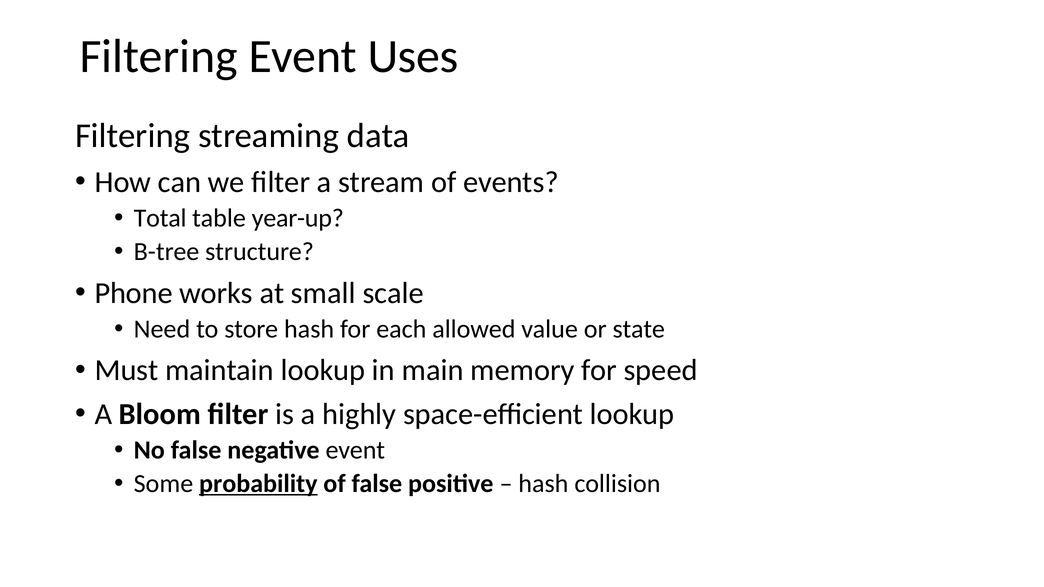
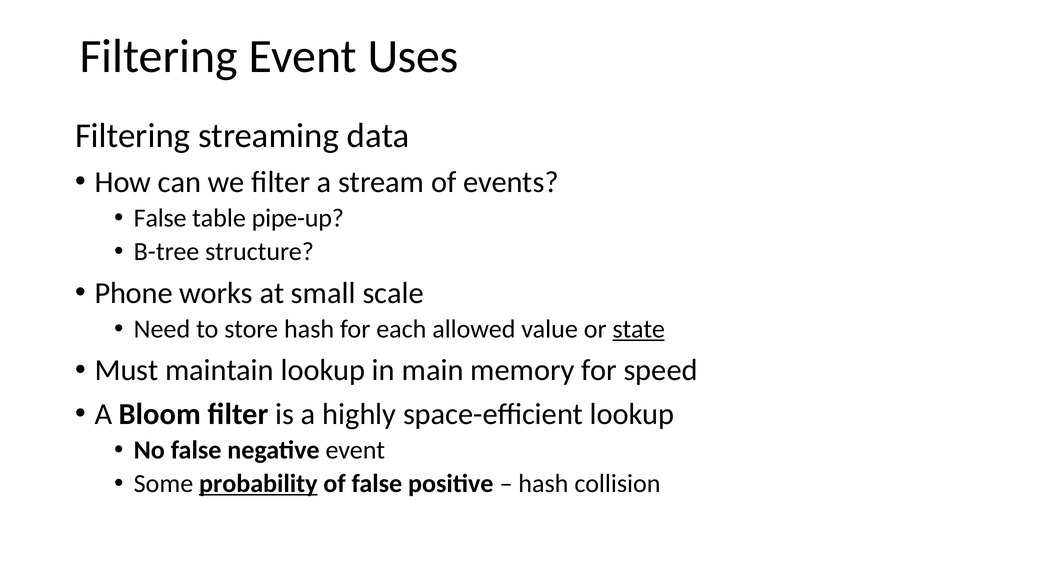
Total: Total -> False (160, 218)
year-up: year-up -> pipe-up (298, 218)
state underline: none -> present (639, 329)
